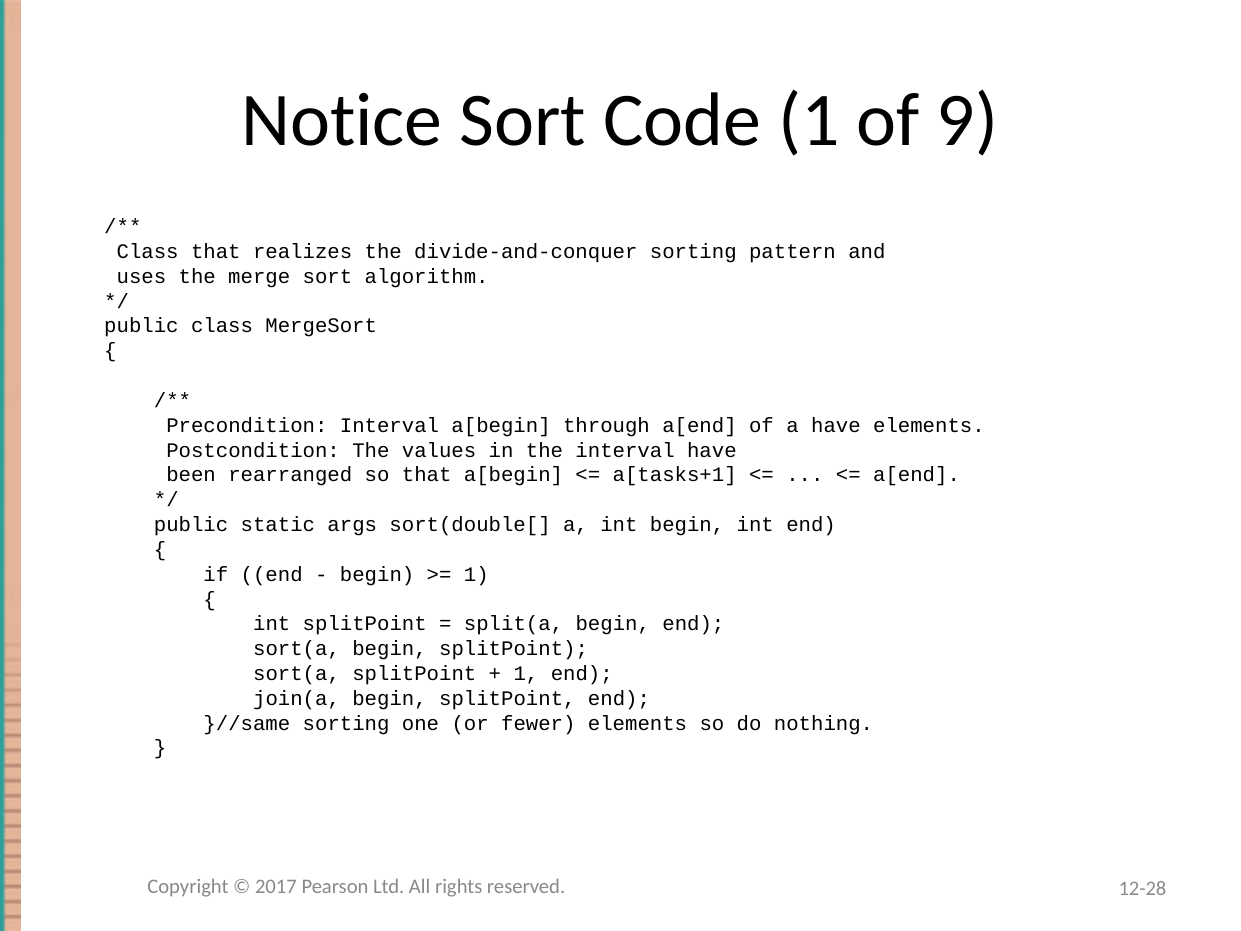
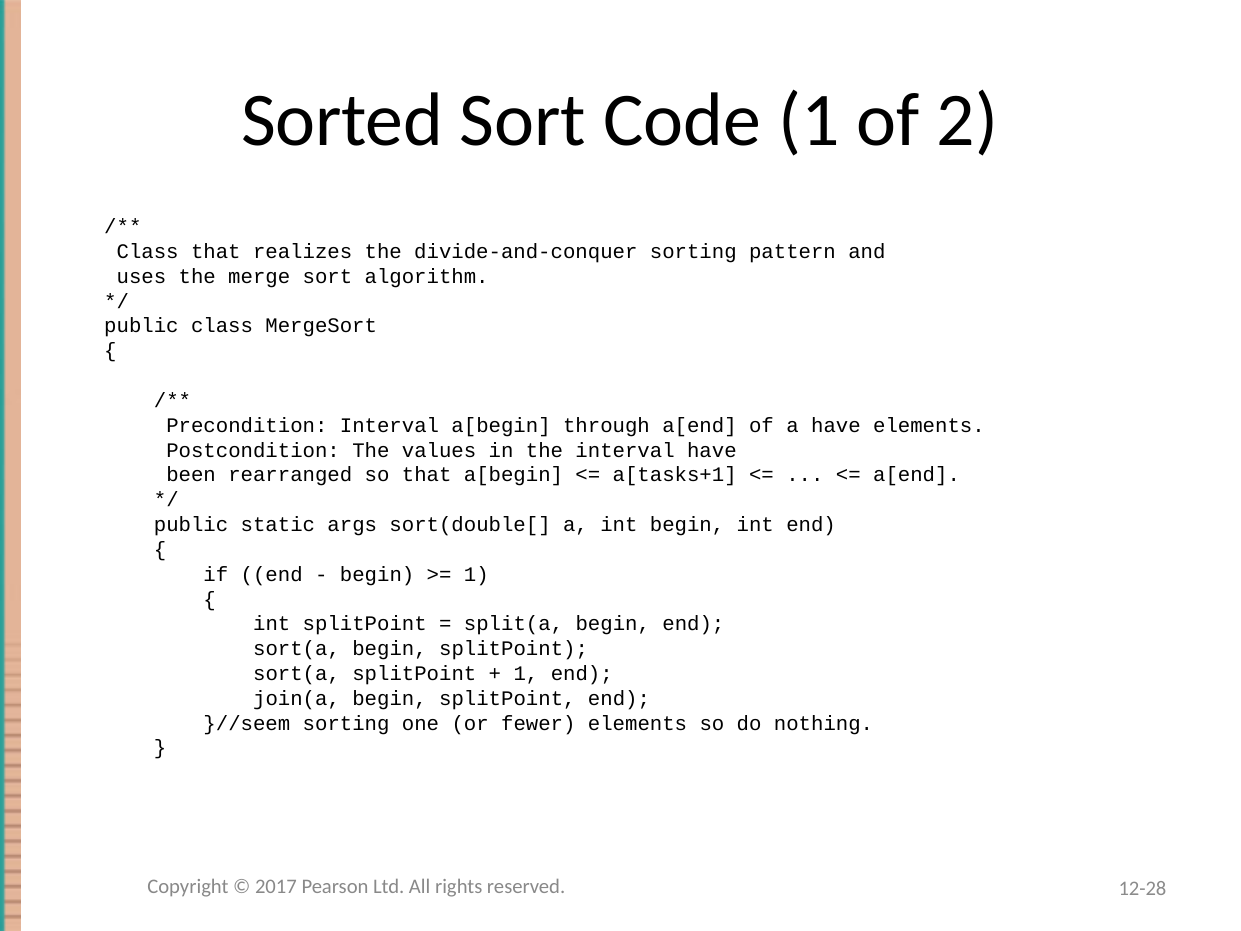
Notice: Notice -> Sorted (342, 120)
9: 9 -> 2 (968, 120)
}//same: }//same -> }//seem (247, 723)
